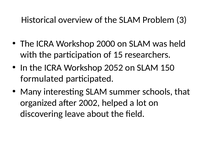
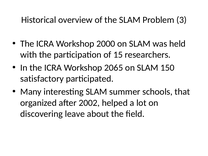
2052: 2052 -> 2065 (114, 68)
formulated: formulated -> satisfactory (42, 79)
